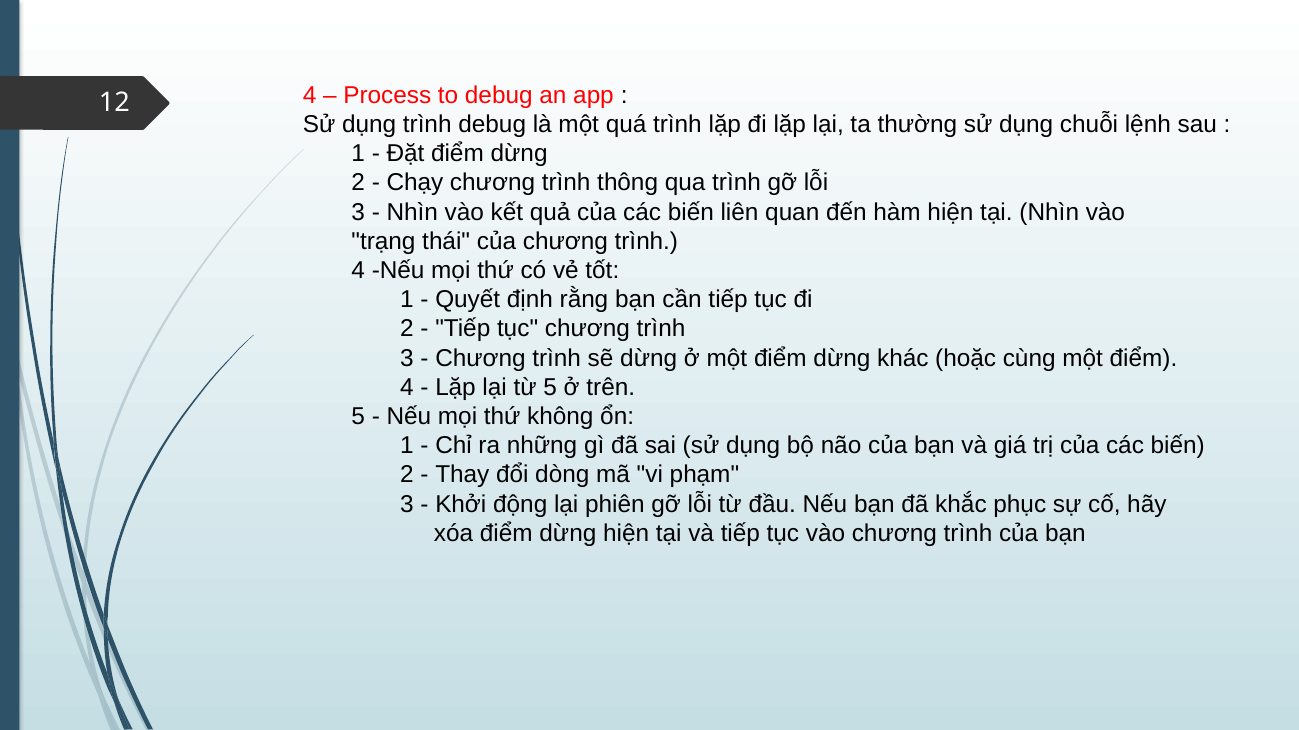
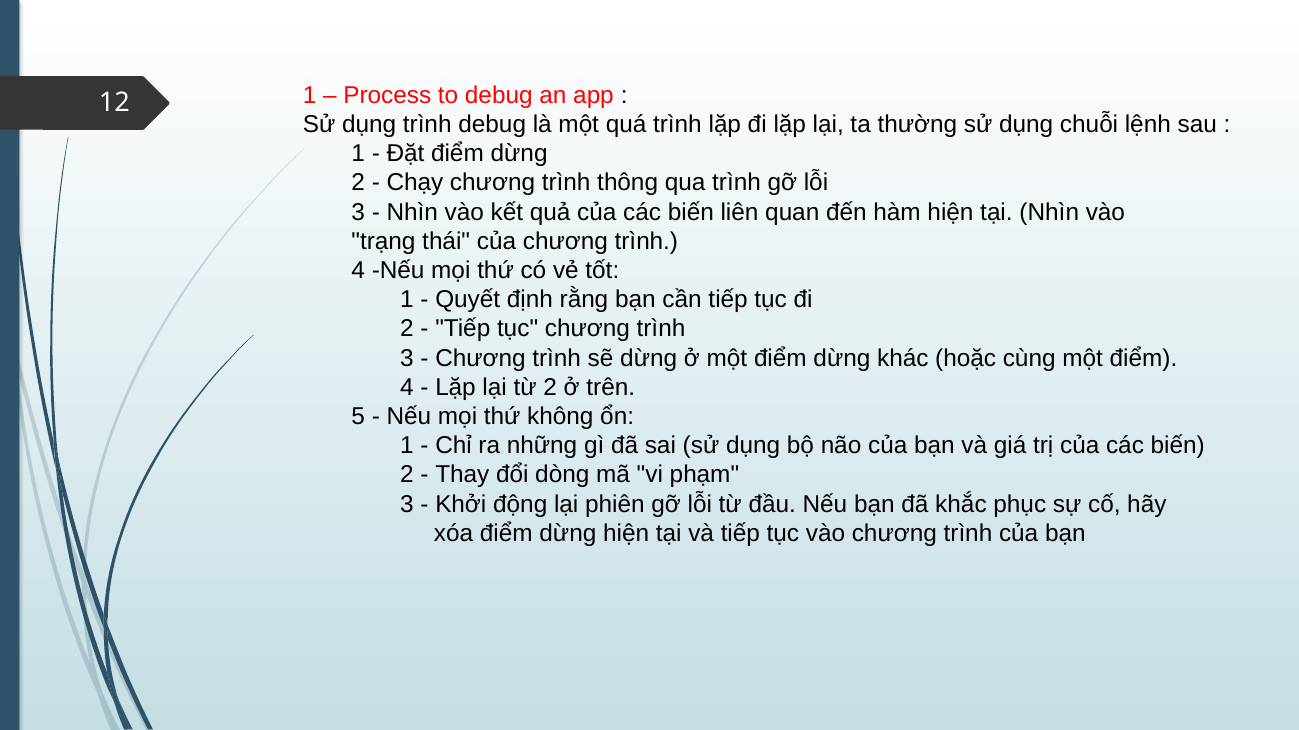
12 4: 4 -> 1 (310, 95)
từ 5: 5 -> 2 (550, 388)
